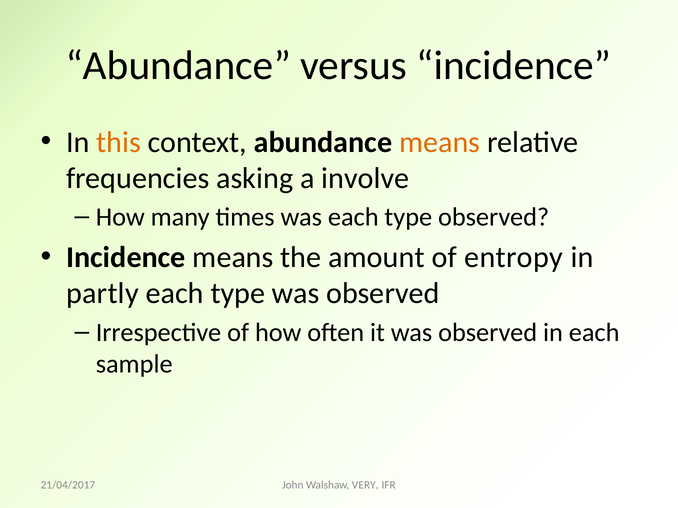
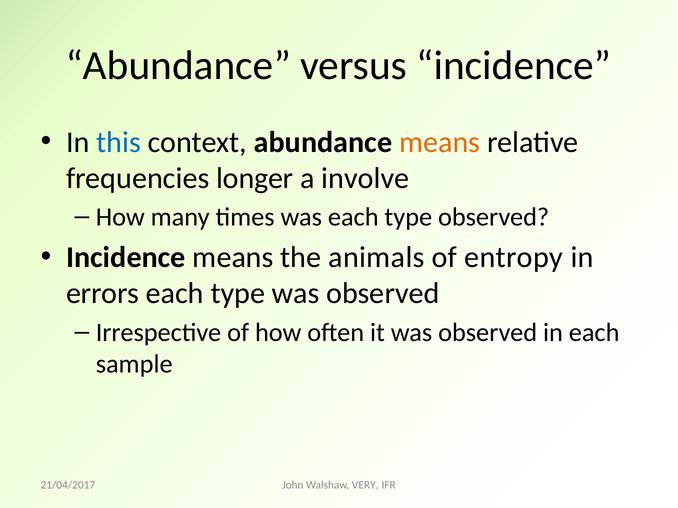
this colour: orange -> blue (119, 142)
asking: asking -> longer (255, 178)
amount: amount -> animals (376, 258)
partly: partly -> errors (103, 294)
